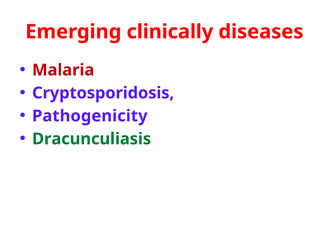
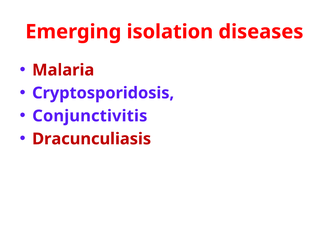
clinically: clinically -> isolation (170, 32)
Pathogenicity: Pathogenicity -> Conjunctivitis (90, 116)
Dracunculiasis colour: green -> red (92, 139)
